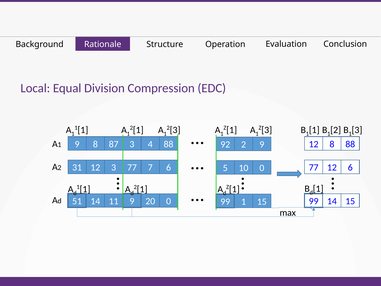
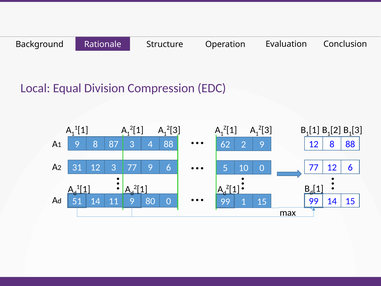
92: 92 -> 62 (225, 144)
77 7: 7 -> 9 (150, 167)
20: 20 -> 80 (150, 201)
